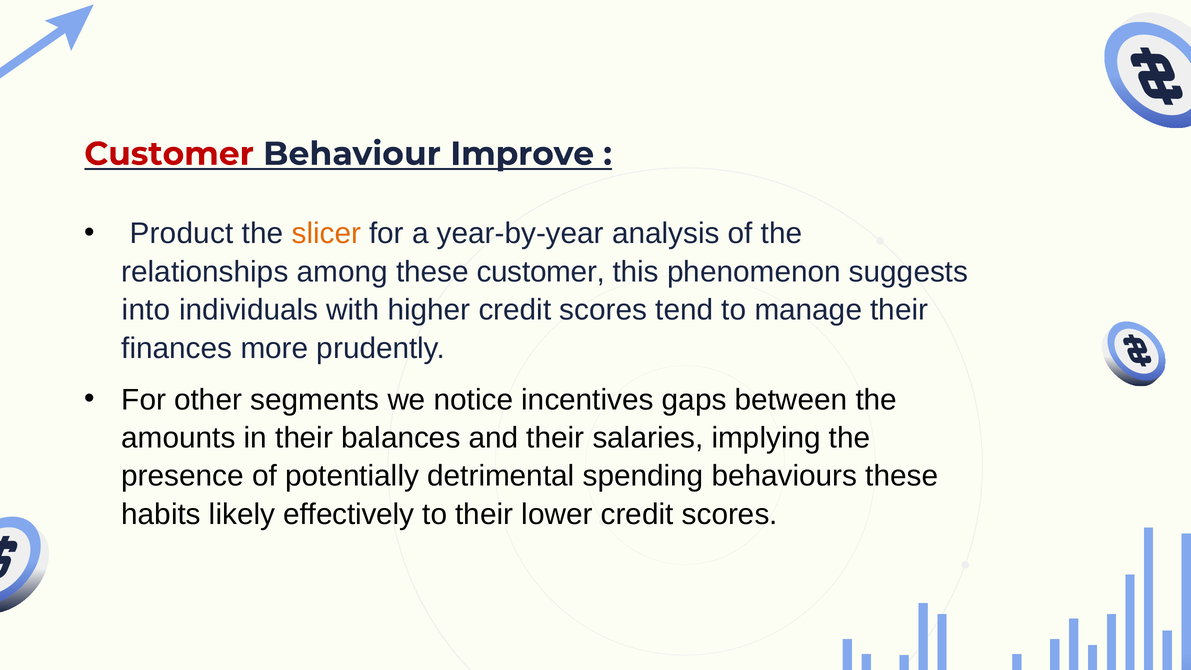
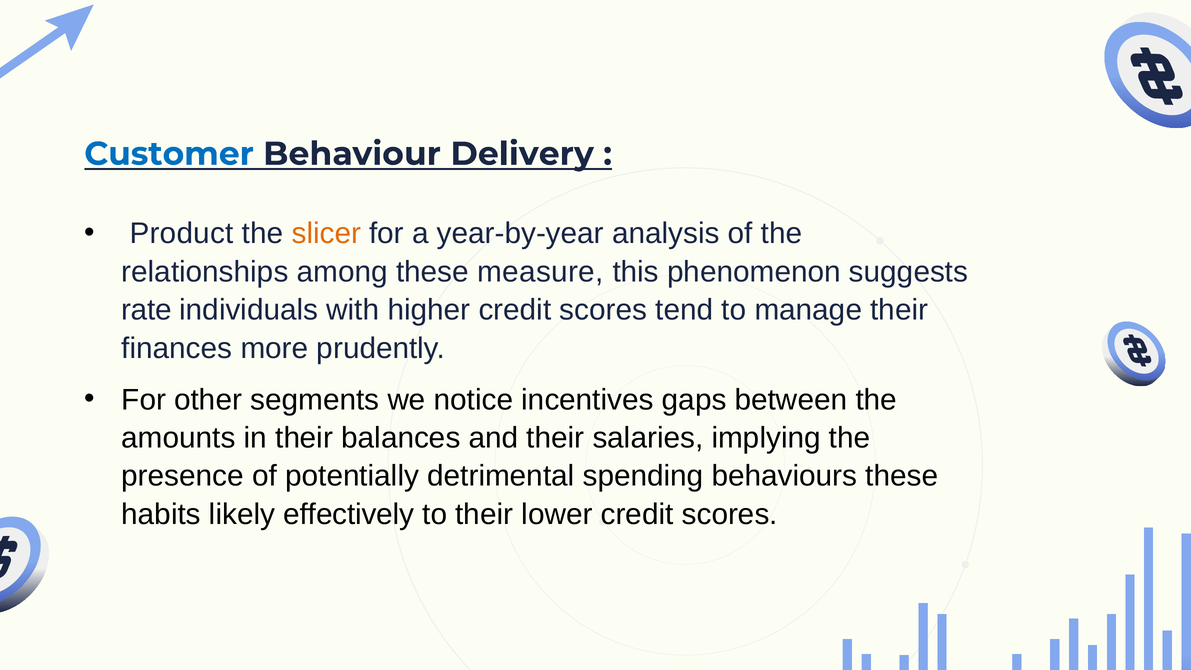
Customer colour: red -> blue (169, 154)
Improve: Improve -> Delivery (522, 154)
these customer: customer -> measure (540, 272)
into: into -> rate (146, 310)
